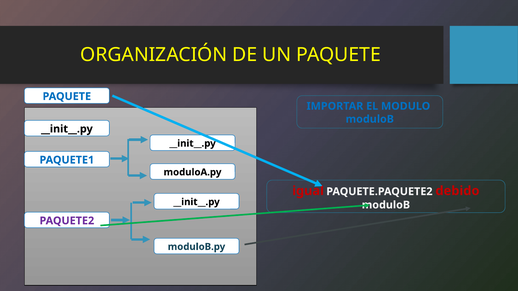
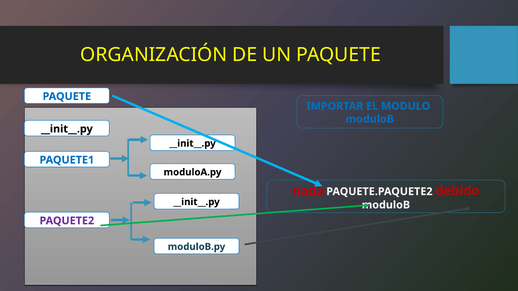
igual: igual -> nada (308, 191)
